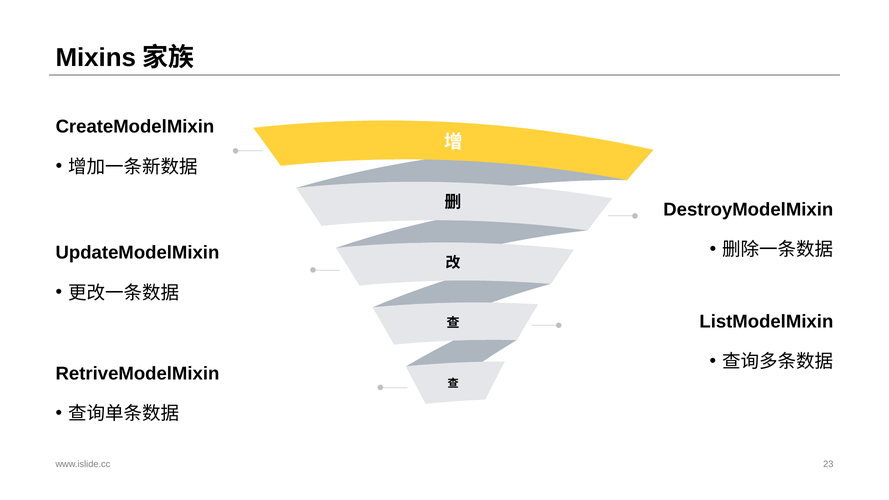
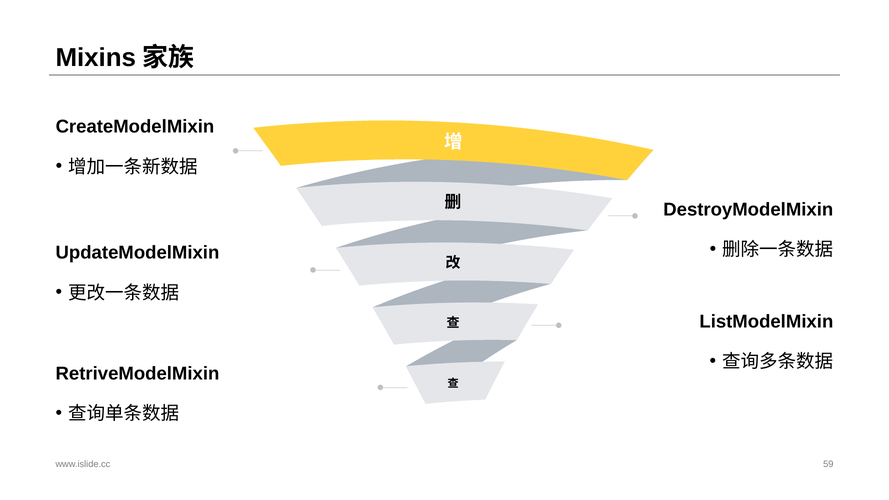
23: 23 -> 59 (828, 464)
